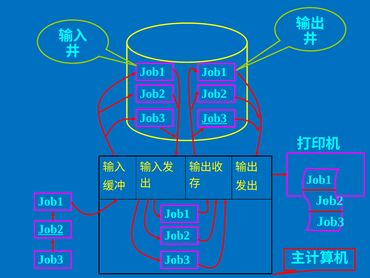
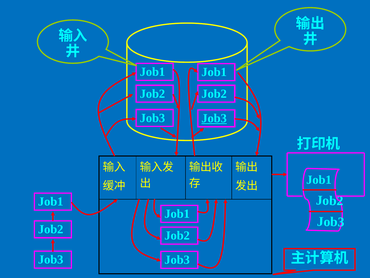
Job2 underline: present -> none (51, 229)
